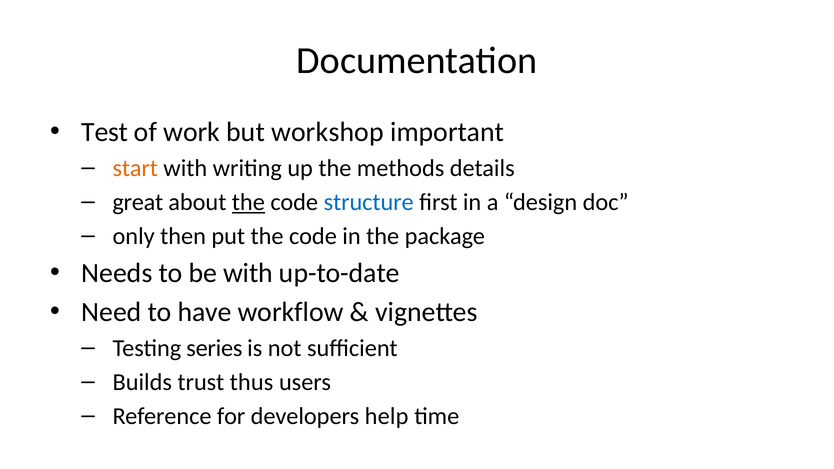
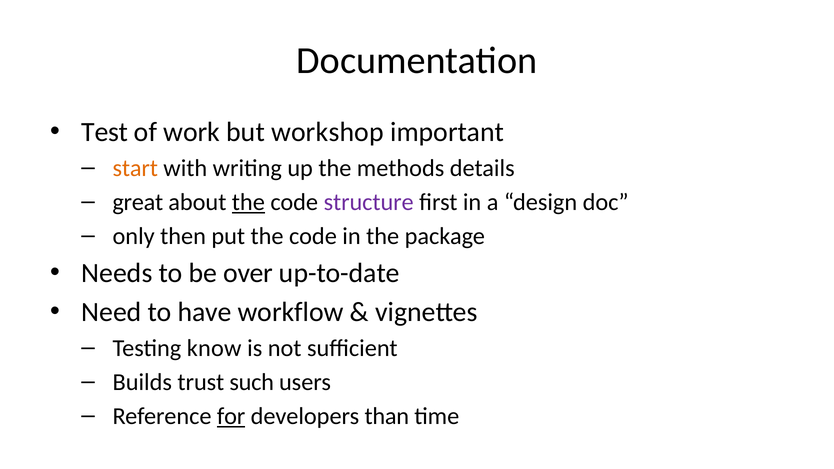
structure colour: blue -> purple (369, 202)
be with: with -> over (248, 273)
series: series -> know (214, 348)
thus: thus -> such (252, 382)
for underline: none -> present (231, 416)
help: help -> than (387, 416)
